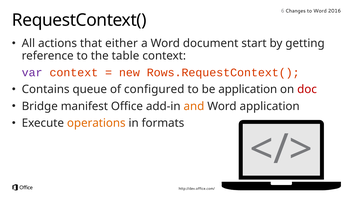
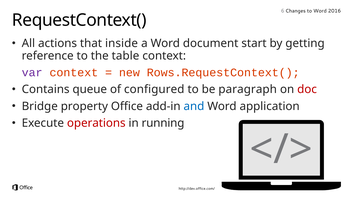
either: either -> inside (122, 43)
be application: application -> paragraph (248, 89)
manifest: manifest -> property (84, 106)
and colour: orange -> blue (194, 106)
operations colour: orange -> red (96, 123)
formats: formats -> running (163, 123)
